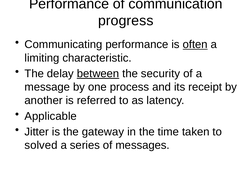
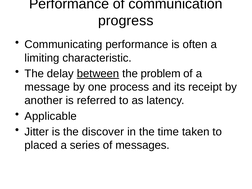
often underline: present -> none (195, 44)
security: security -> problem (161, 74)
gateway: gateway -> discover (103, 132)
solved: solved -> placed (41, 145)
